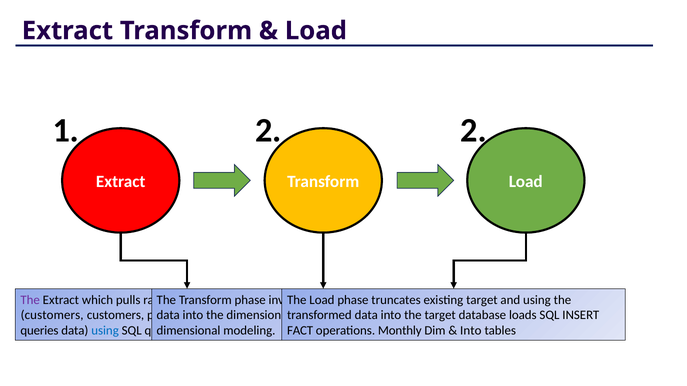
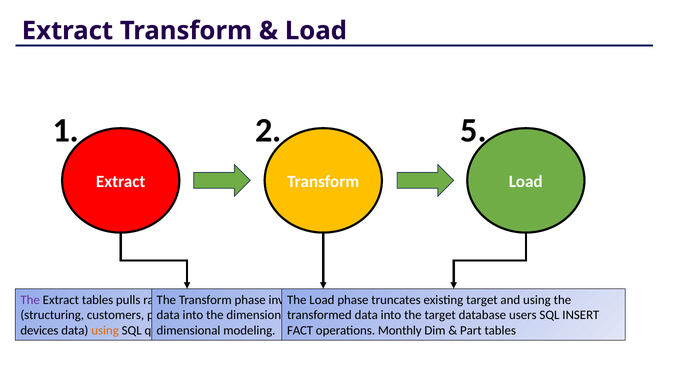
2 2: 2 -> 5 (473, 130)
Extract which: which -> tables (98, 300)
customers: customers -> structuring (52, 316)
loads: loads -> users (523, 316)
queries: queries -> devices (39, 331)
using colour: blue -> orange (105, 331)
Into: Into -> Part (471, 331)
